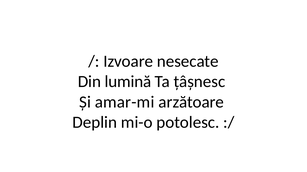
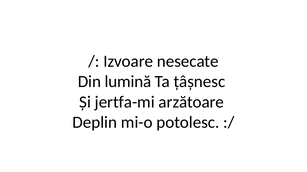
amar-mi: amar-mi -> jertfa-mi (125, 102)
